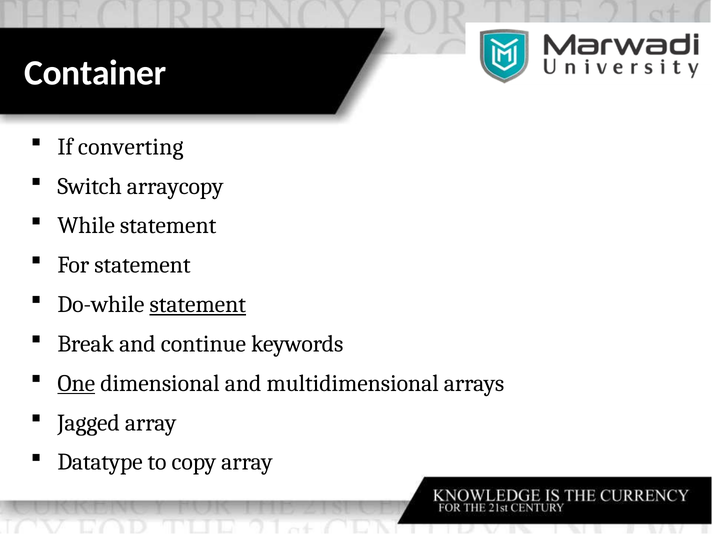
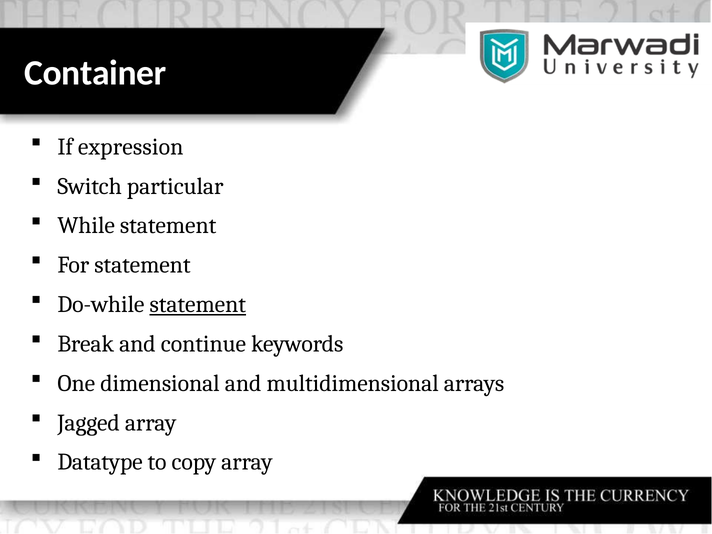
converting: converting -> expression (131, 147)
arraycopy: arraycopy -> particular (175, 186)
One underline: present -> none (76, 383)
